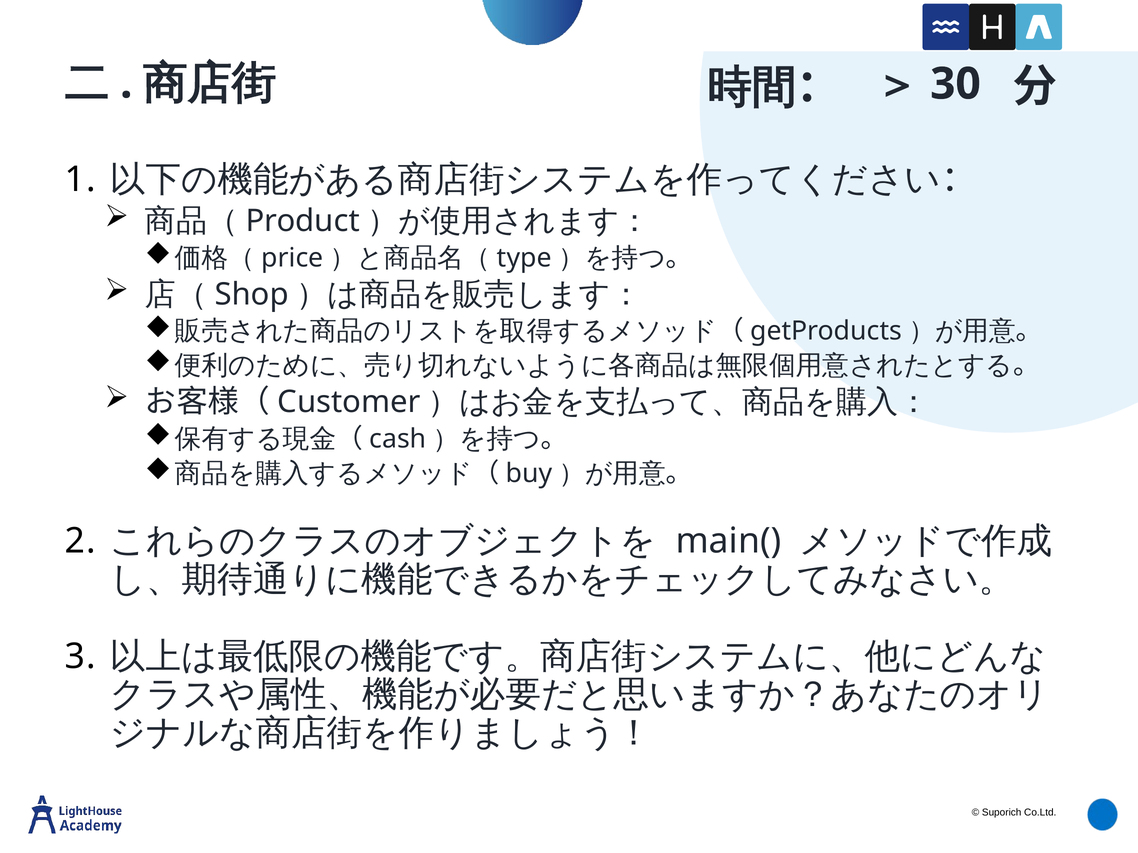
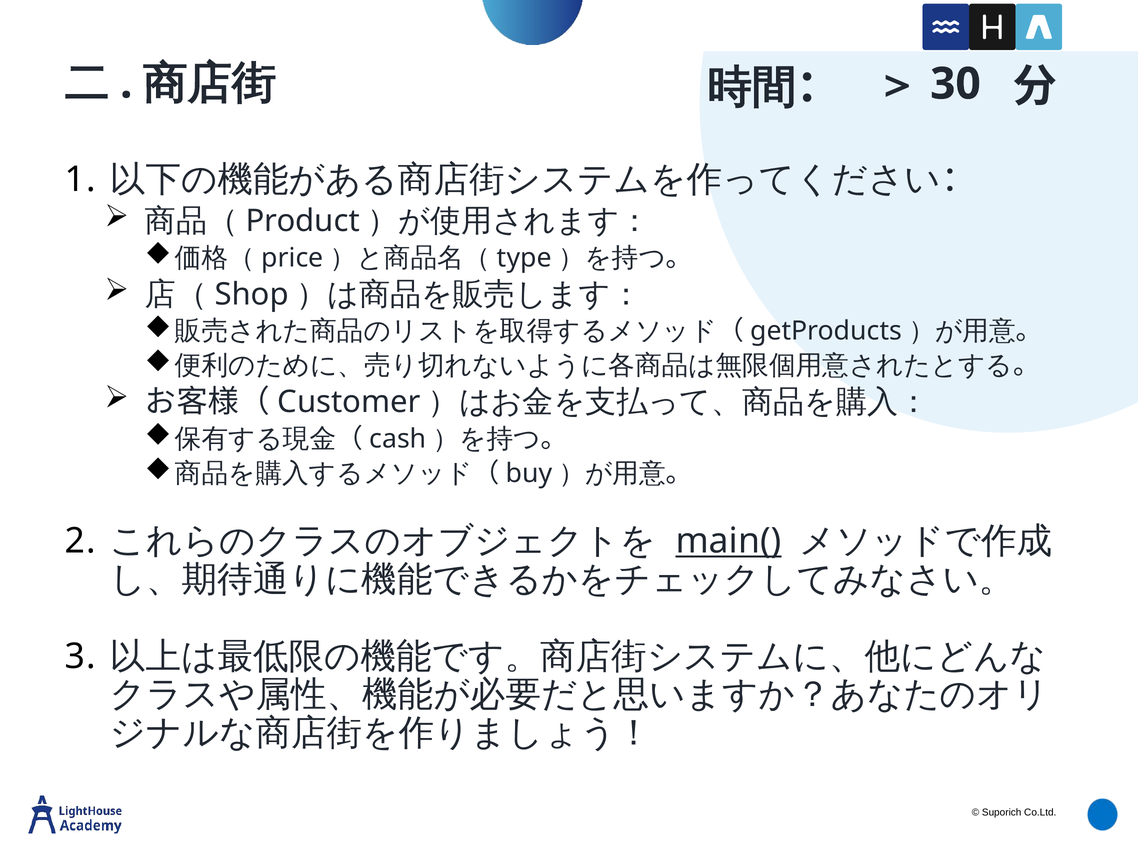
main( underline: none -> present (729, 541)
